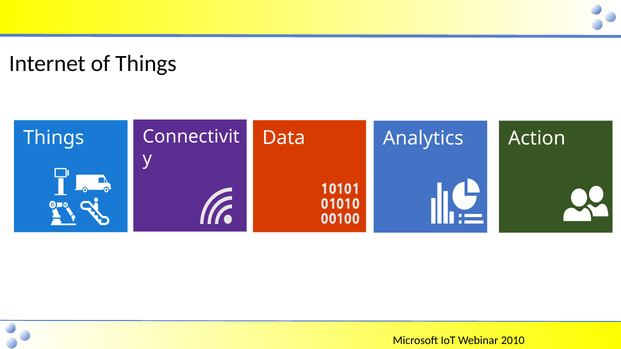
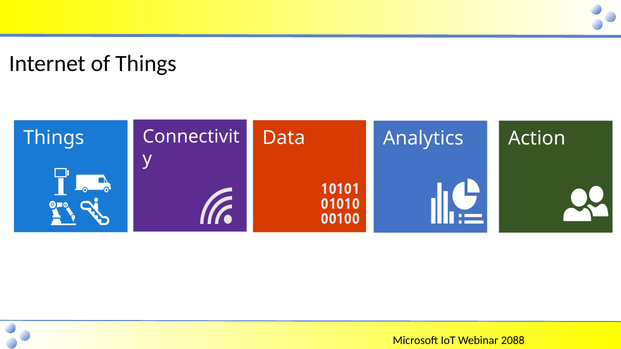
2010: 2010 -> 2088 (513, 341)
